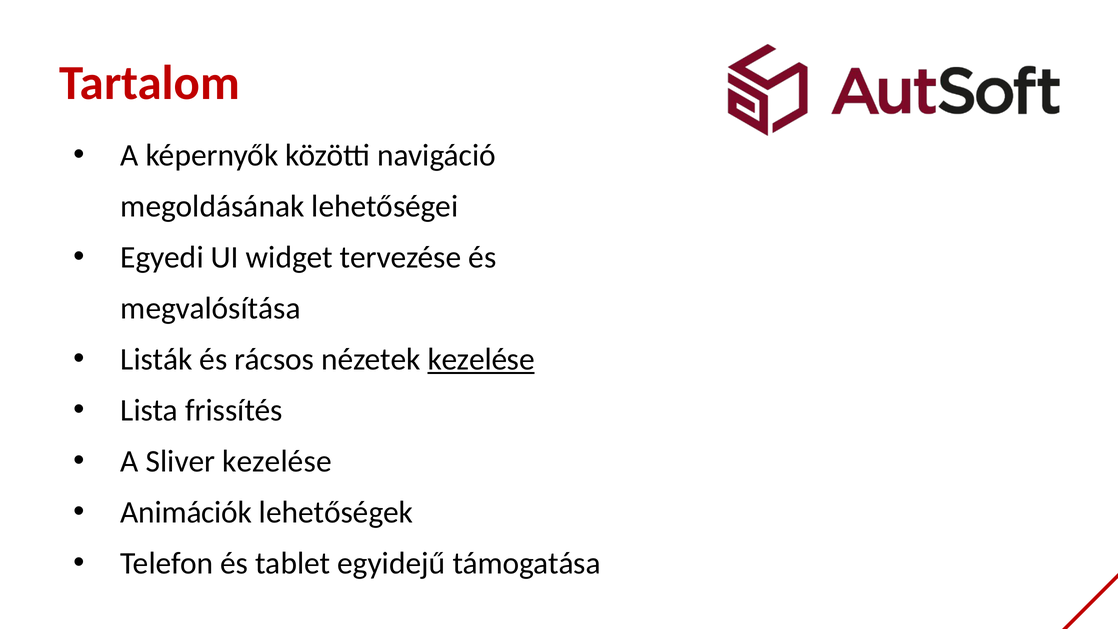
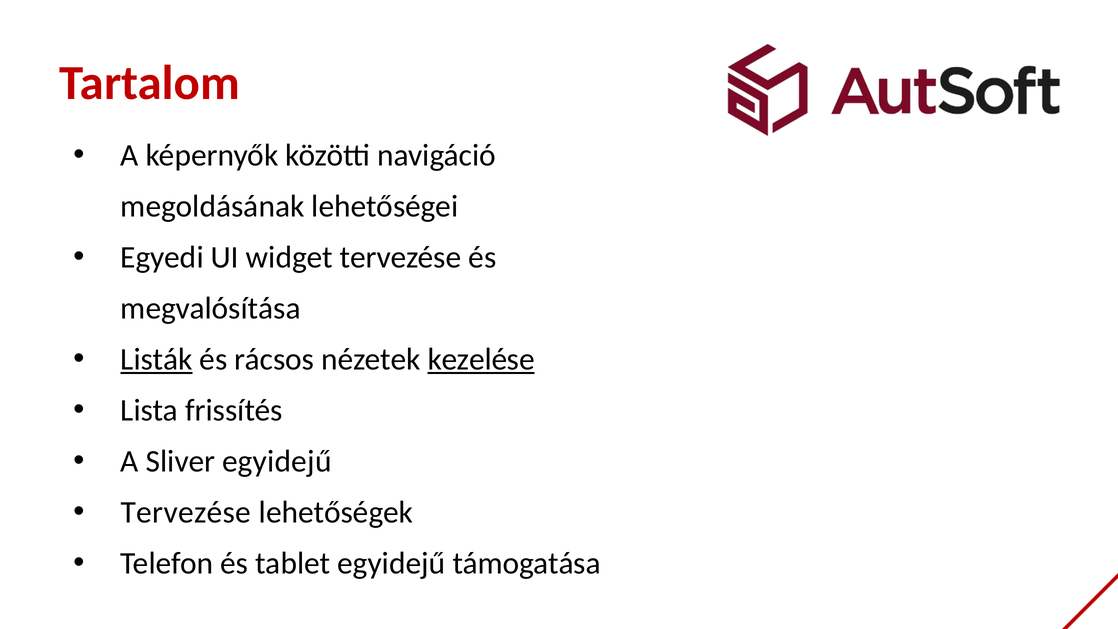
Listák underline: none -> present (156, 359)
Sliver kezelése: kezelése -> egyidejű (277, 461)
Animációk: Animációk -> Tervezése (186, 512)
